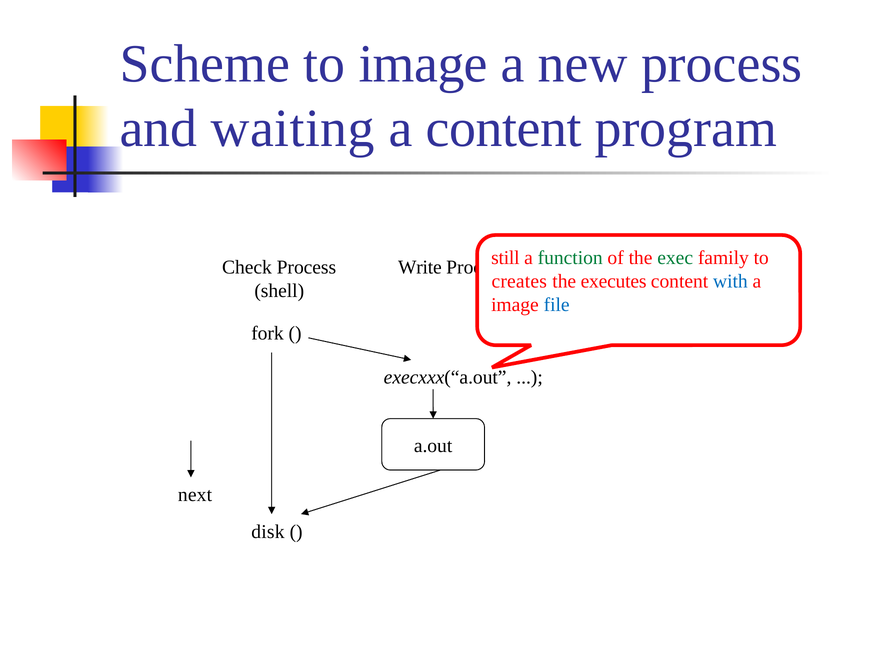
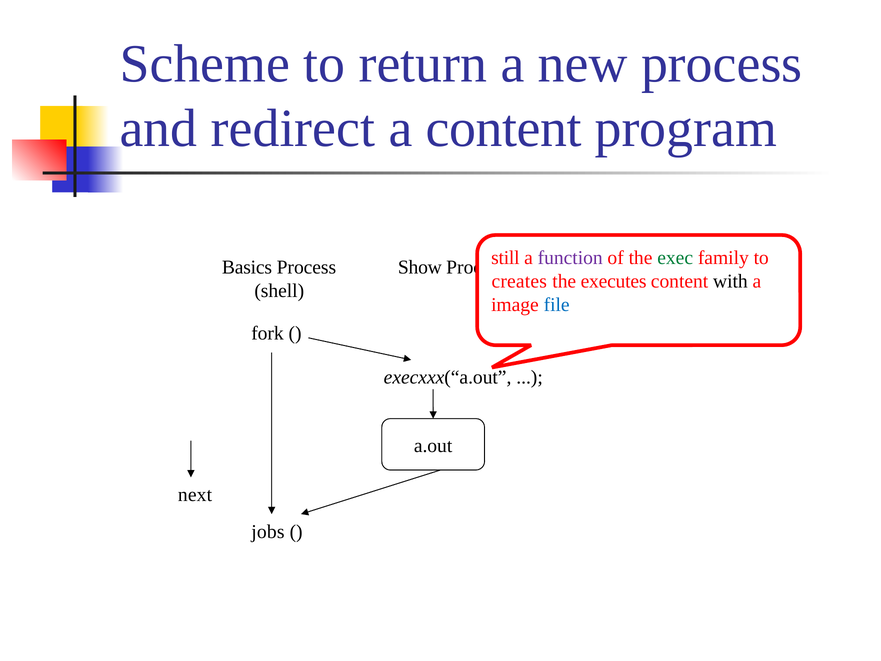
to image: image -> return (423, 64)
waiting: waiting -> redirect (293, 129)
function colour: green -> purple (570, 258)
Check: Check -> Basics (247, 267)
Write: Write -> Show (420, 267)
with colour: blue -> black (730, 281)
disk: disk -> jobs (268, 531)
